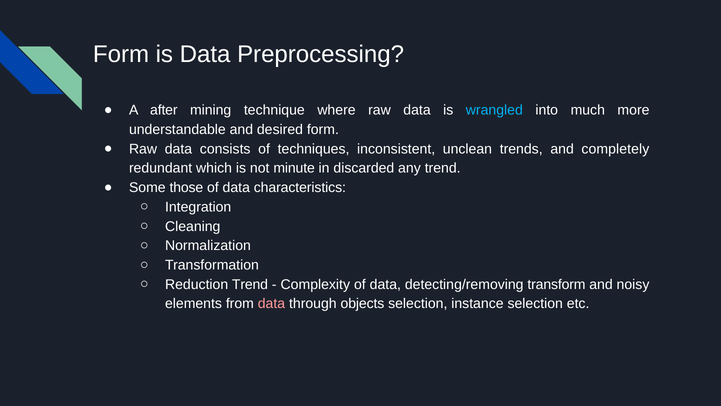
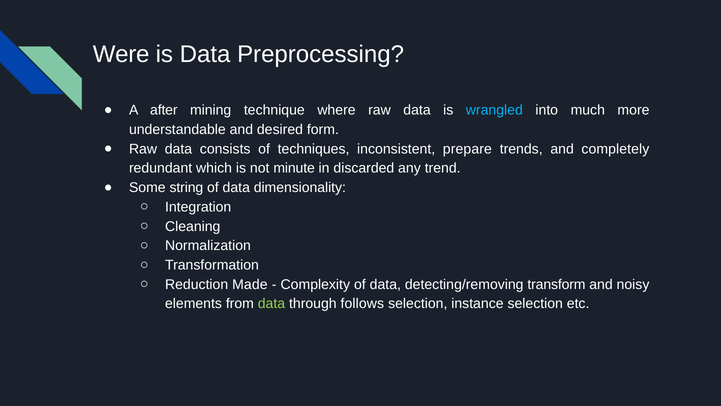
Form: Form -> Were (121, 54)
unclean: unclean -> prepare (467, 149)
those: those -> string (186, 188)
characteristics: characteristics -> dimensionality (300, 188)
Reduction Trend: Trend -> Made (250, 284)
data colour: pink -> light green (271, 304)
objects: objects -> follows (362, 304)
